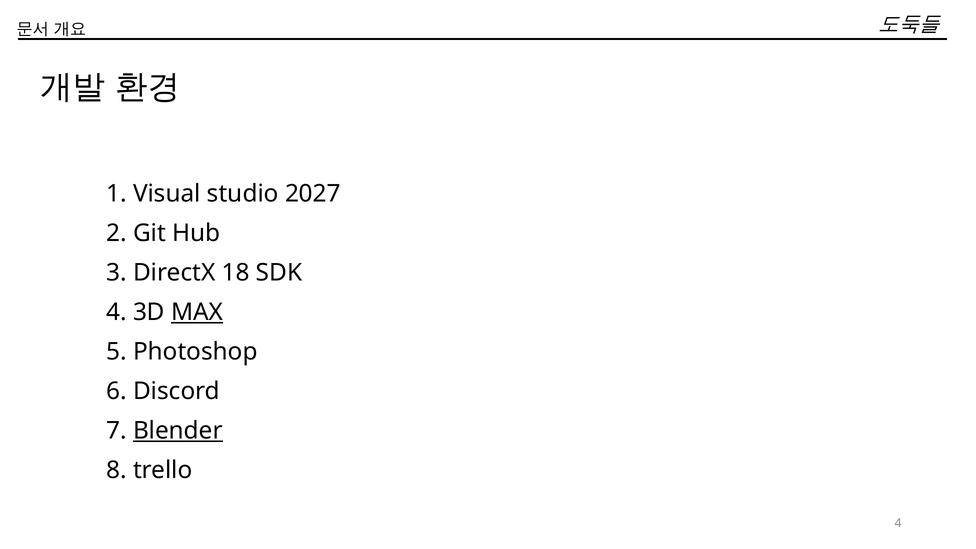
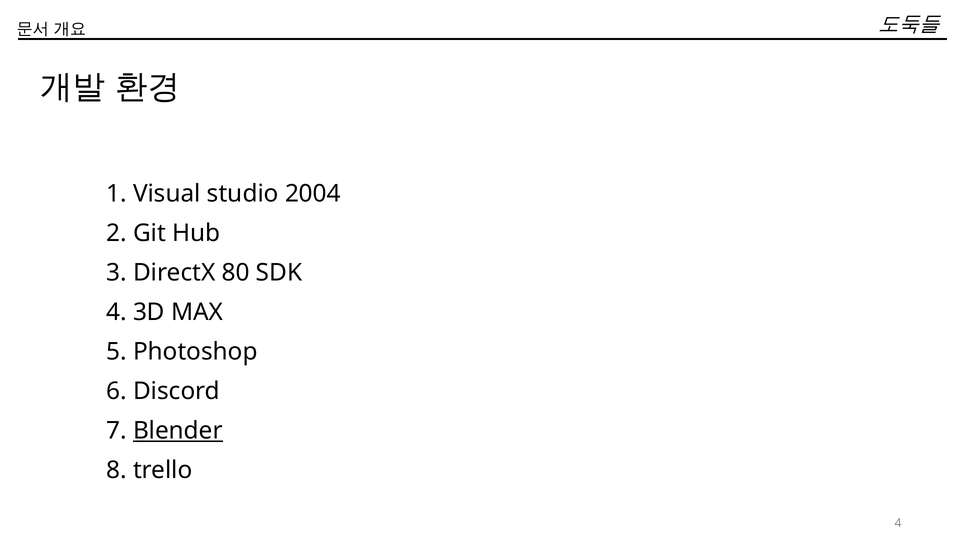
2027: 2027 -> 2004 (313, 194)
18: 18 -> 80 (236, 273)
MAX underline: present -> none (197, 312)
